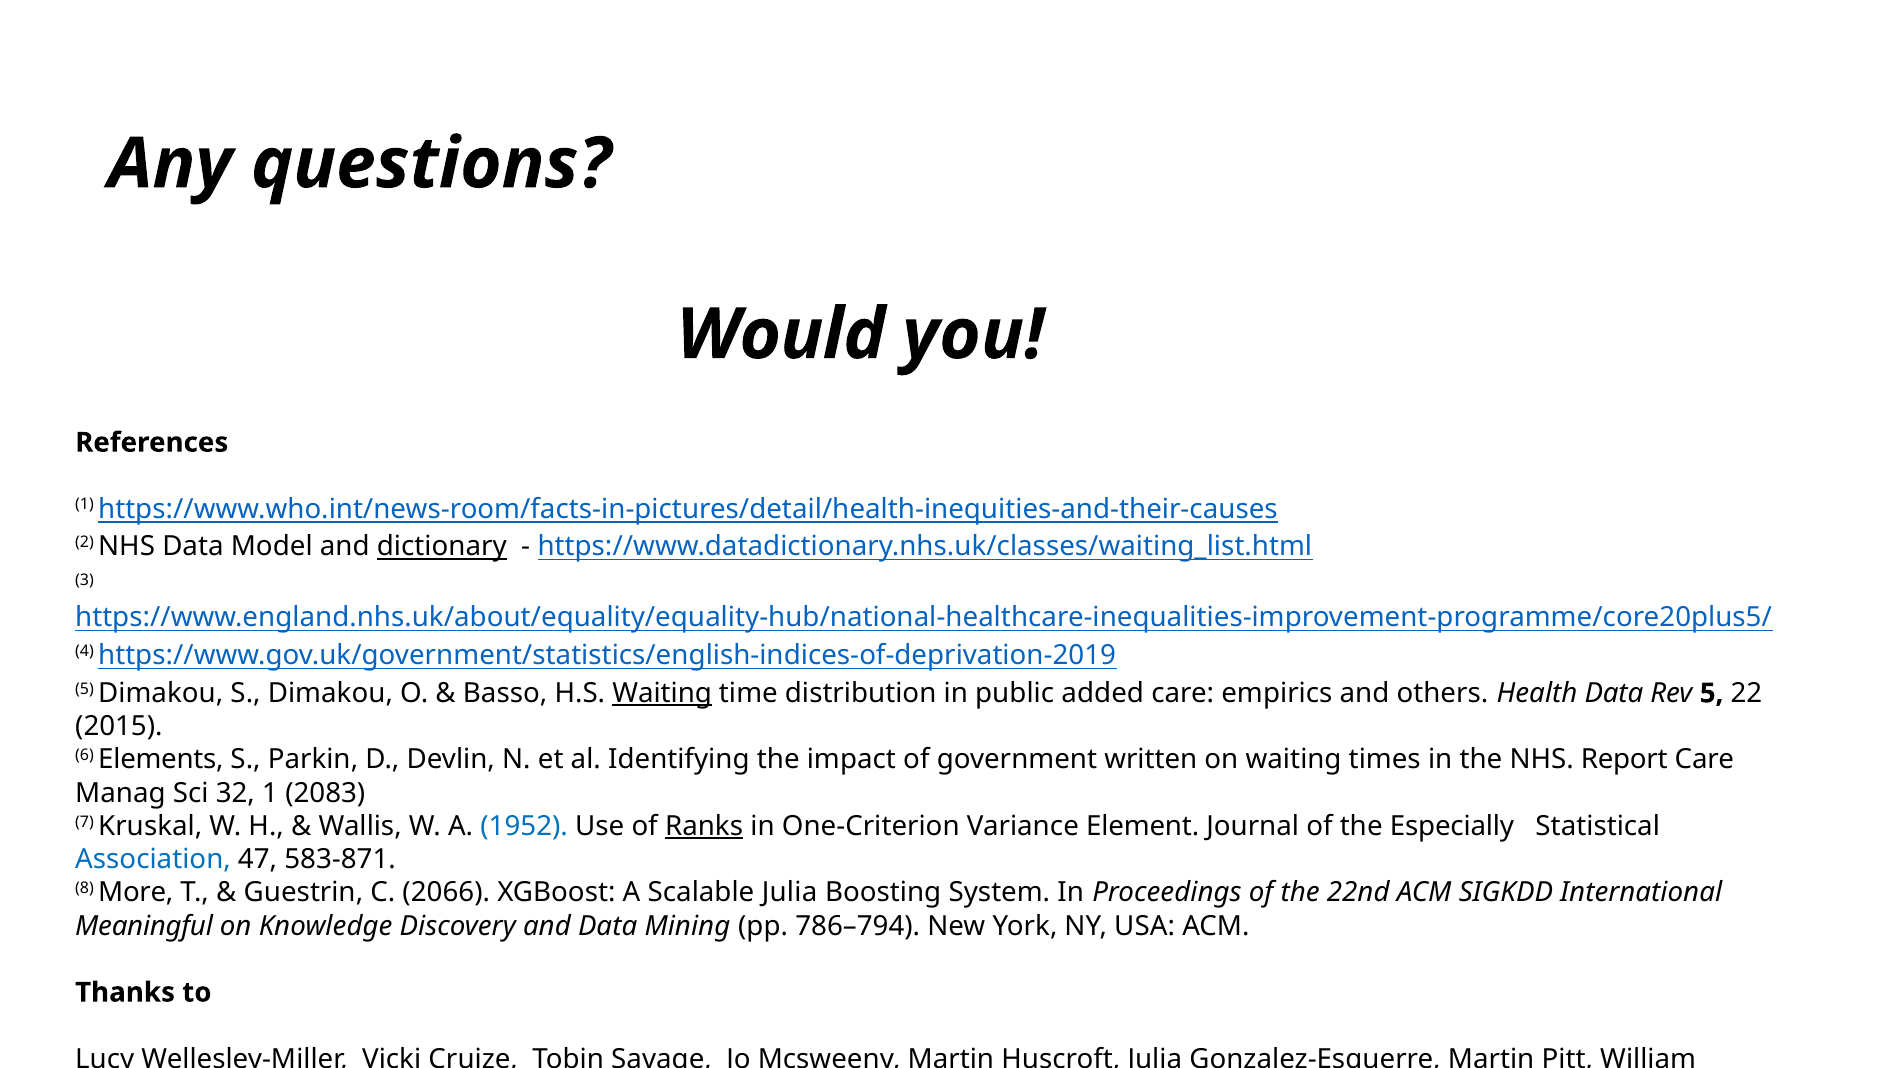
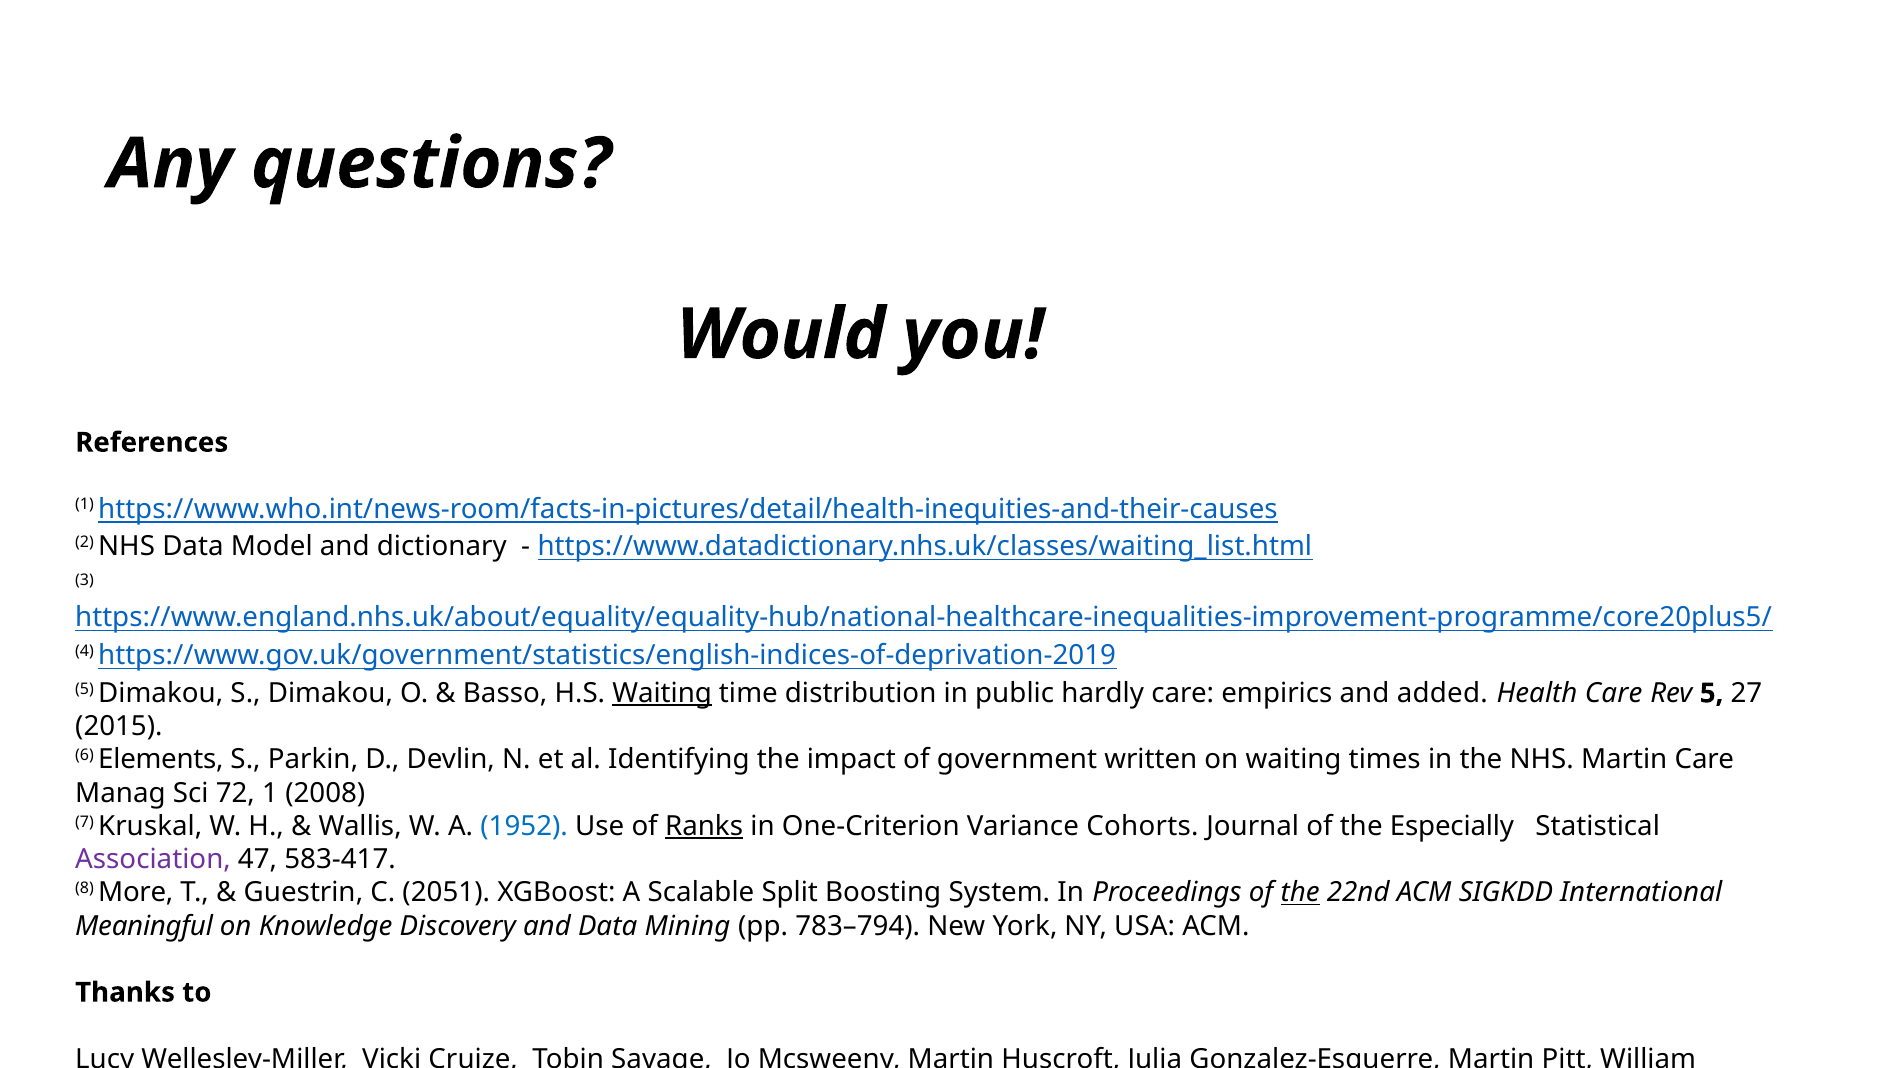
dictionary underline: present -> none (442, 547)
added: added -> hardly (1103, 693)
and others: others -> added (1442, 693)
Health Data: Data -> Care (1614, 693)
22: 22 -> 27 (1746, 693)
NHS Report: Report -> Martin (1624, 760)
32: 32 -> 72 (235, 793)
2083: 2083 -> 2008 (325, 793)
Element: Element -> Cohorts (1142, 826)
Association colour: blue -> purple (153, 860)
583-871: 583-871 -> 583-417 (340, 860)
2066: 2066 -> 2051 (446, 893)
Scalable Julia: Julia -> Split (790, 893)
the underline: none -> present (1300, 893)
786–794: 786–794 -> 783–794 (858, 926)
